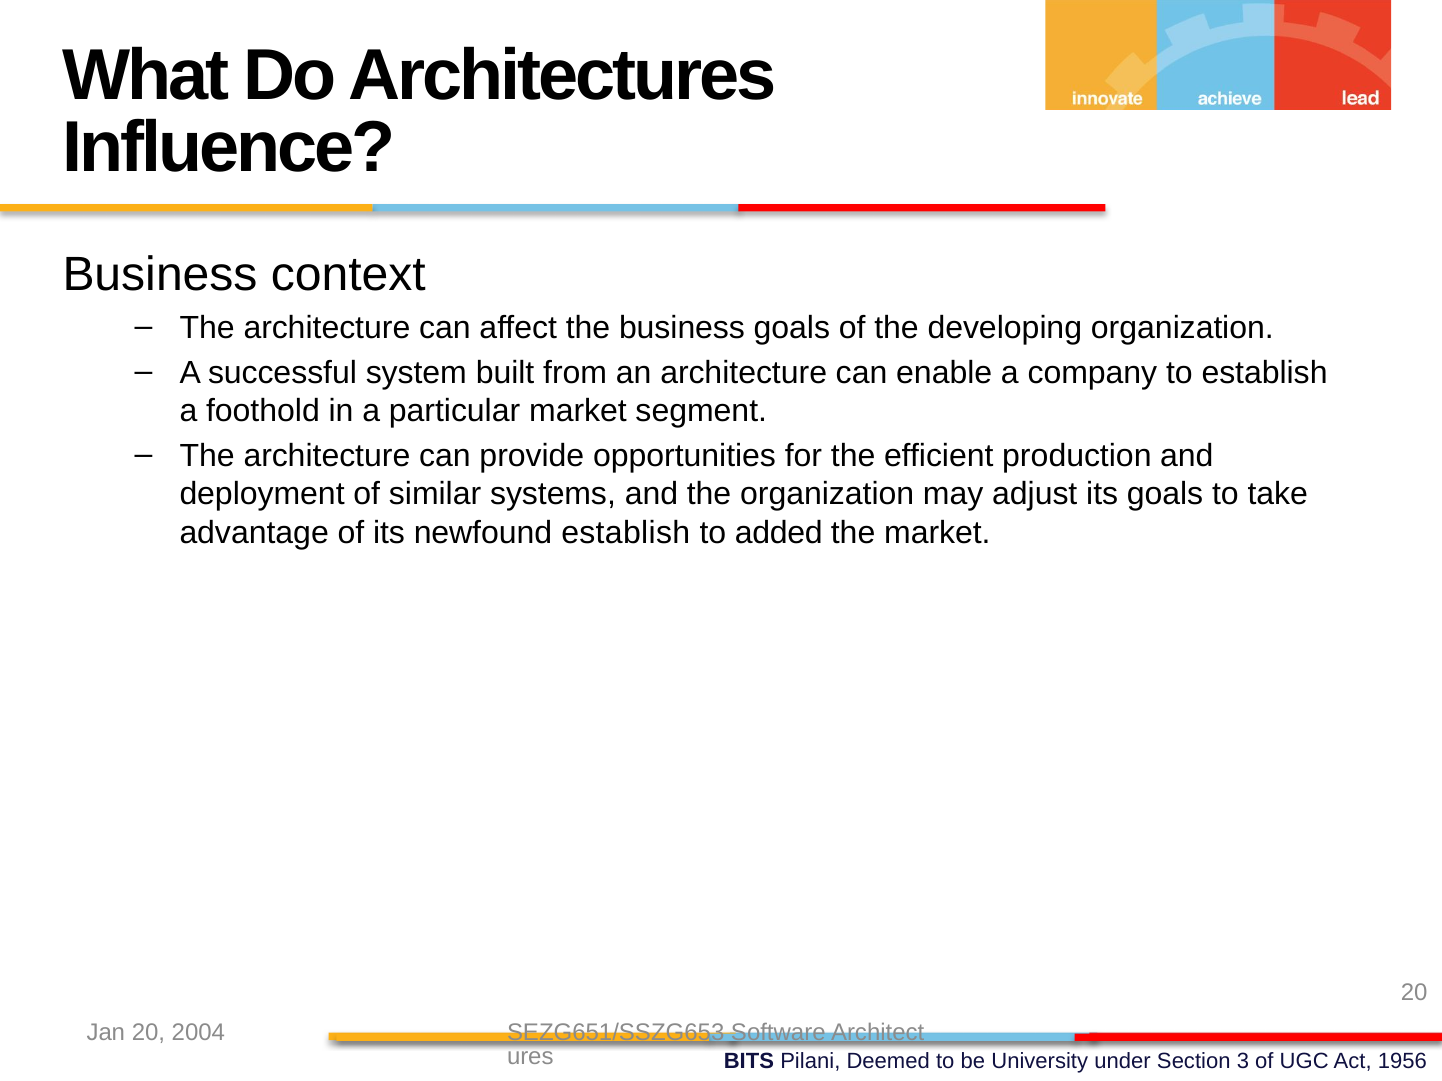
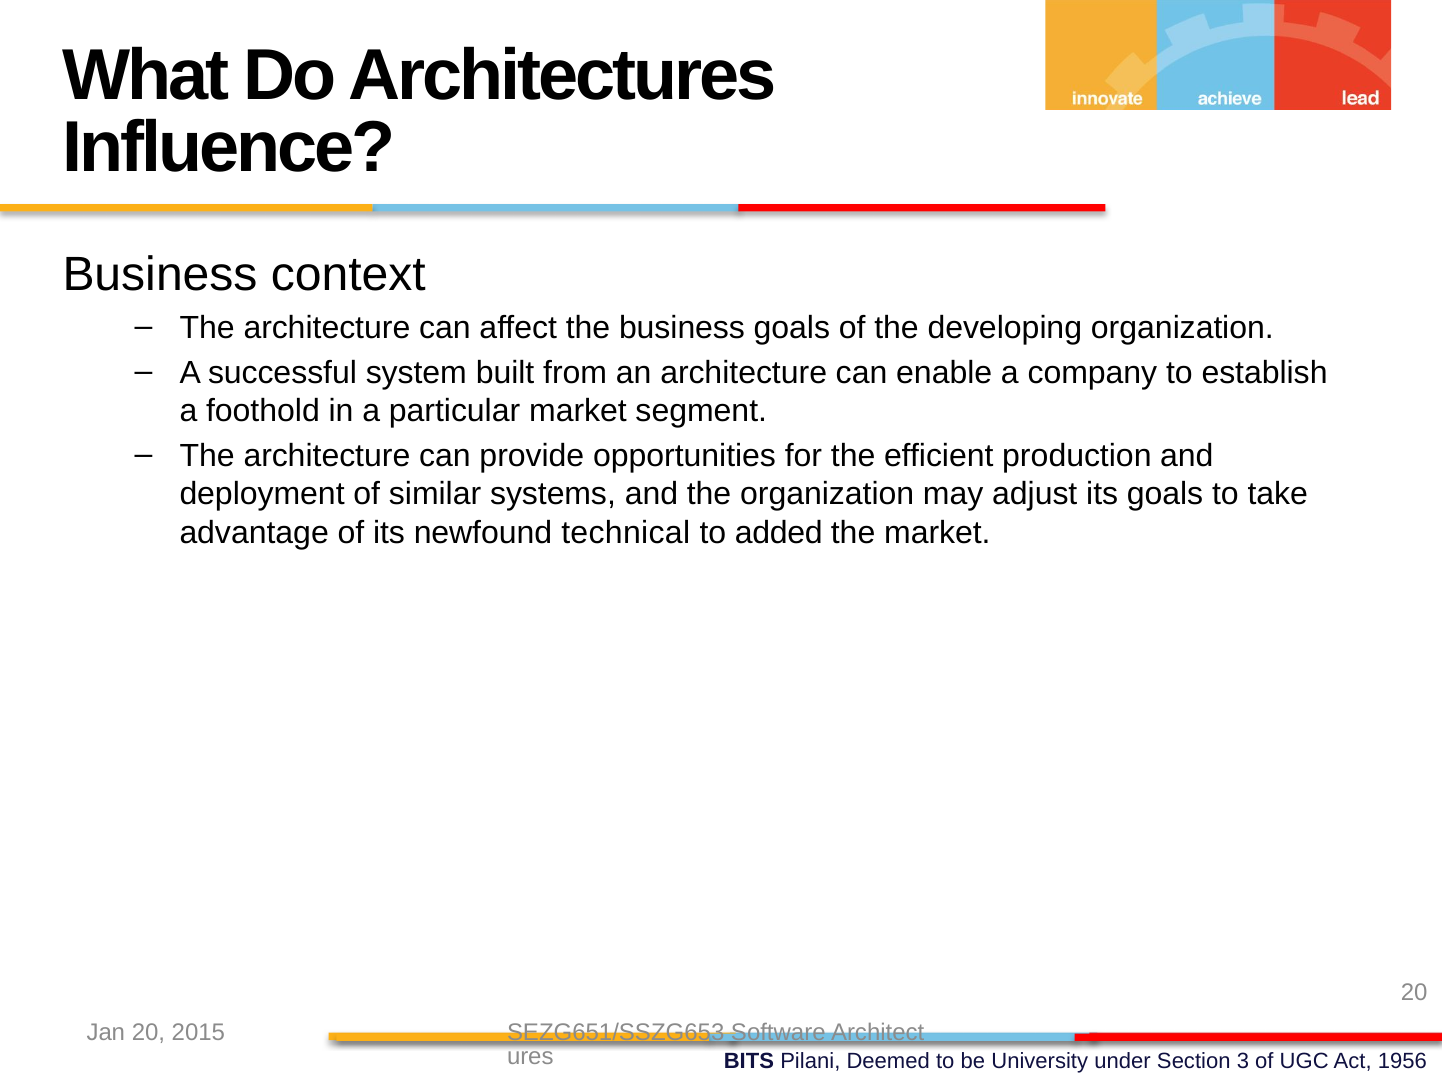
newfound establish: establish -> technical (626, 533)
2004: 2004 -> 2015 (198, 1033)
